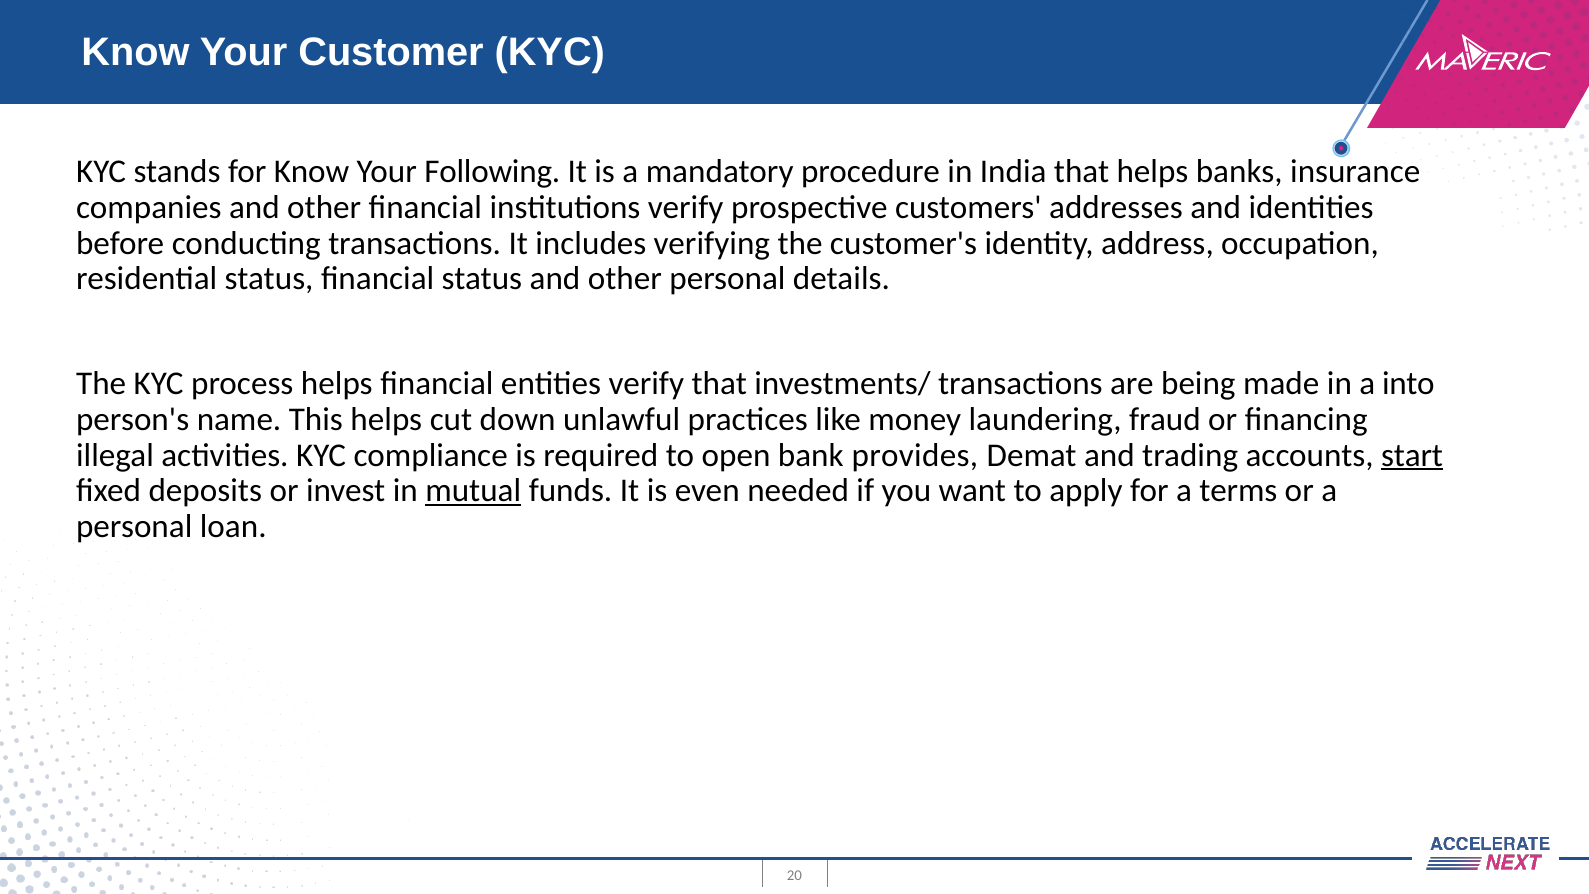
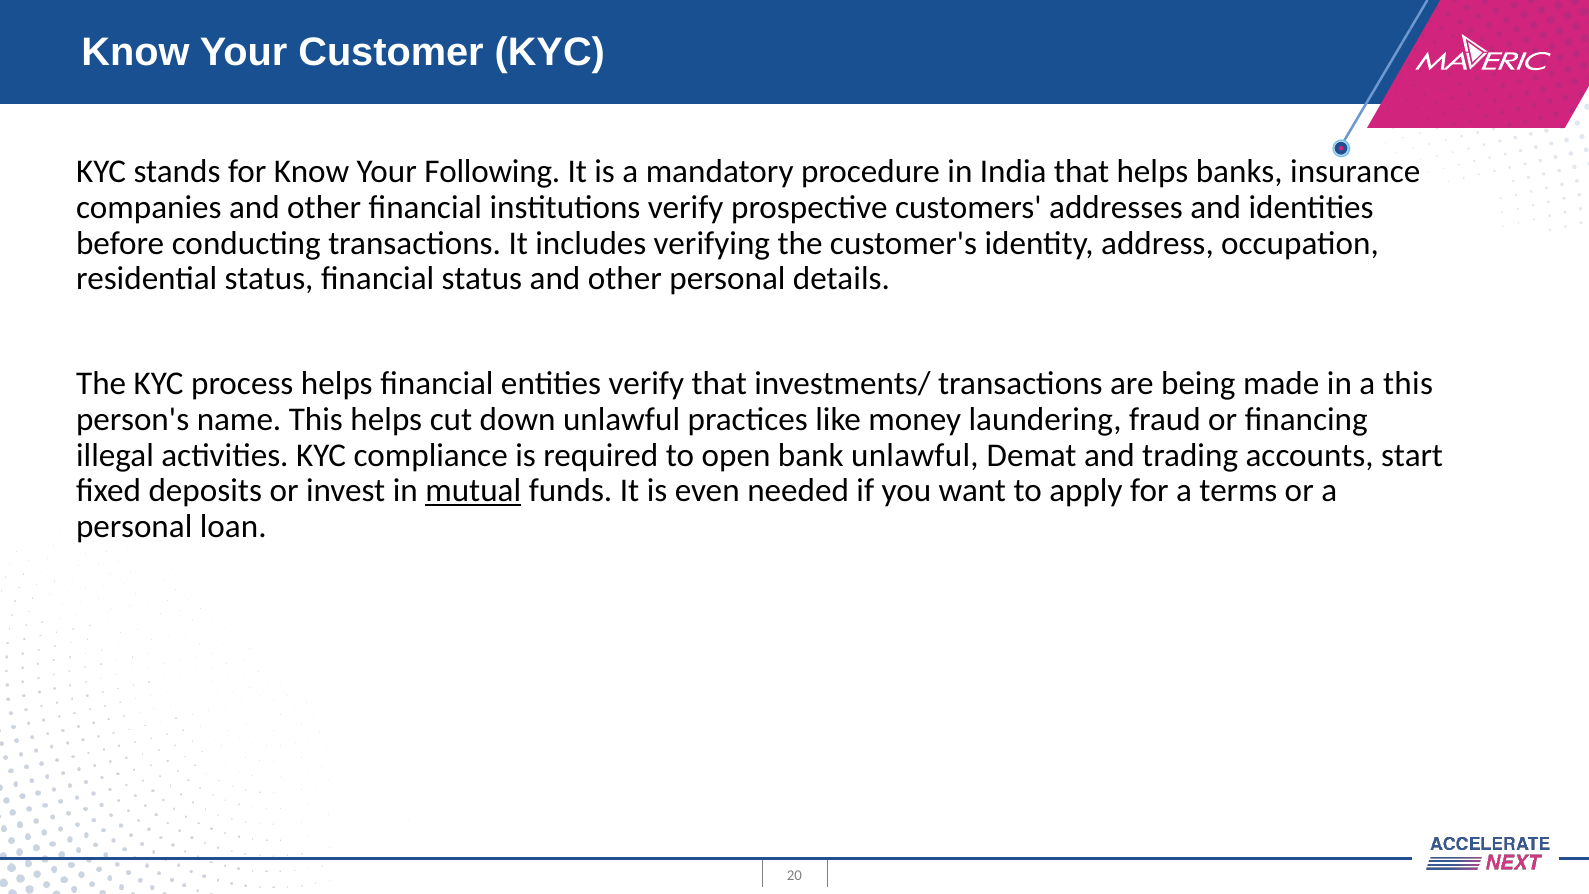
a into: into -> this (1408, 384)
bank provides: provides -> unlawful (915, 455)
start underline: present -> none (1412, 455)
